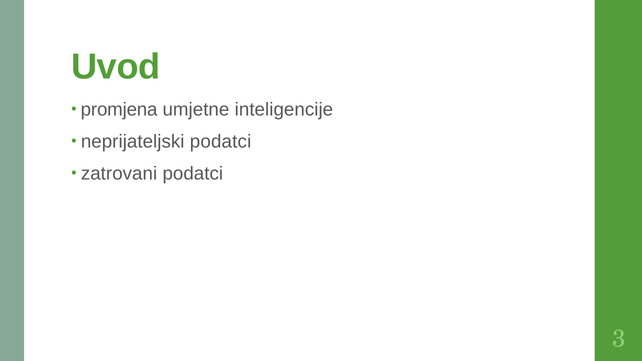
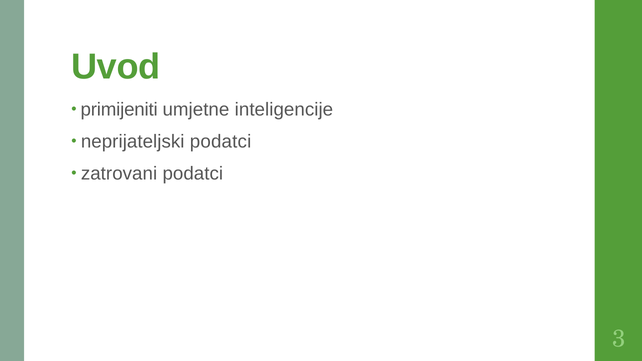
promjena: promjena -> primijeniti (119, 110)
